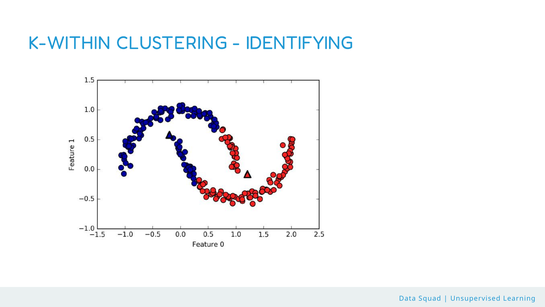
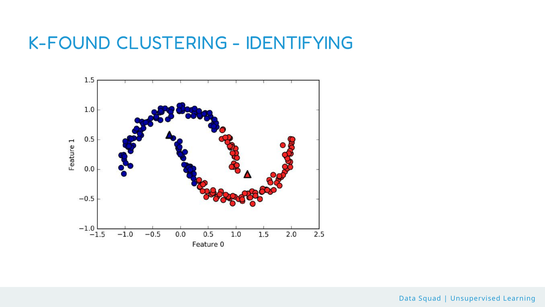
K-WITHIN: K-WITHIN -> K-FOUND (69, 43)
